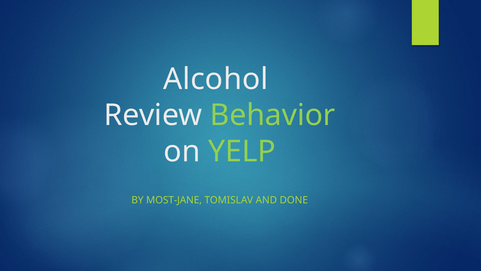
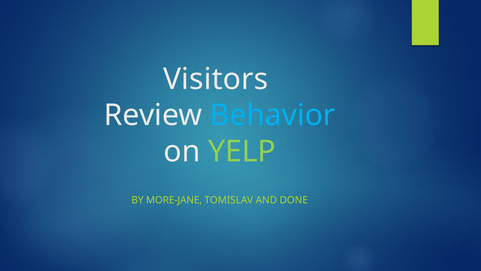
Alcohol: Alcohol -> Visitors (216, 79)
Behavior colour: light green -> light blue (273, 115)
MOST-JANE: MOST-JANE -> MORE-JANE (174, 200)
